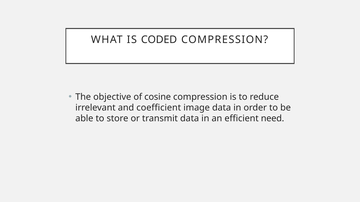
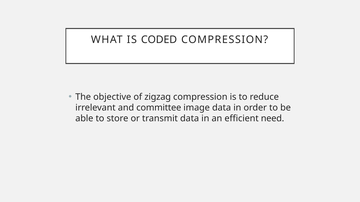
cosine: cosine -> zigzag (158, 97)
coefficient: coefficient -> committee (159, 108)
